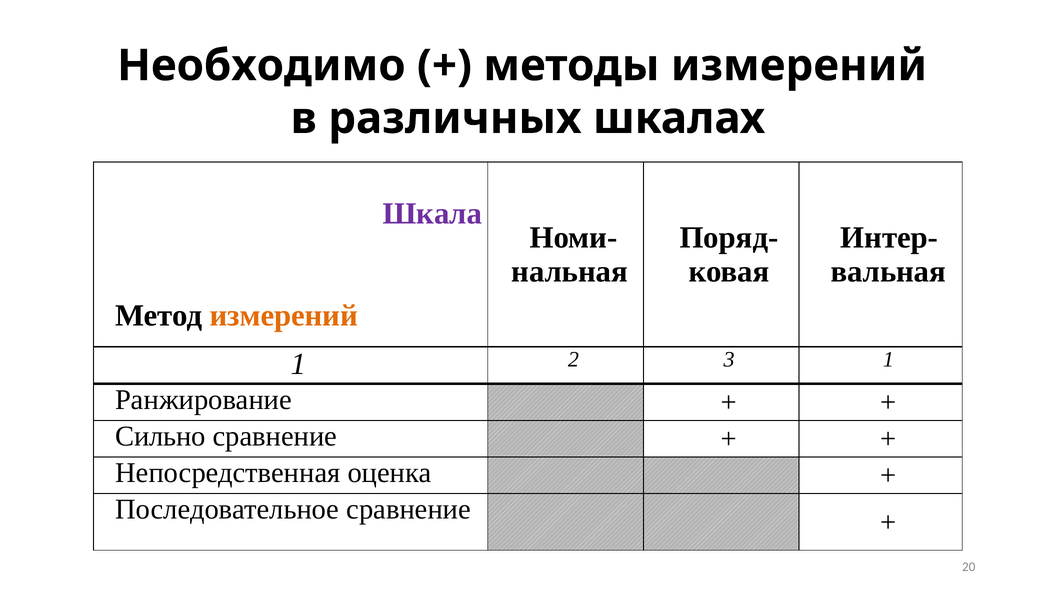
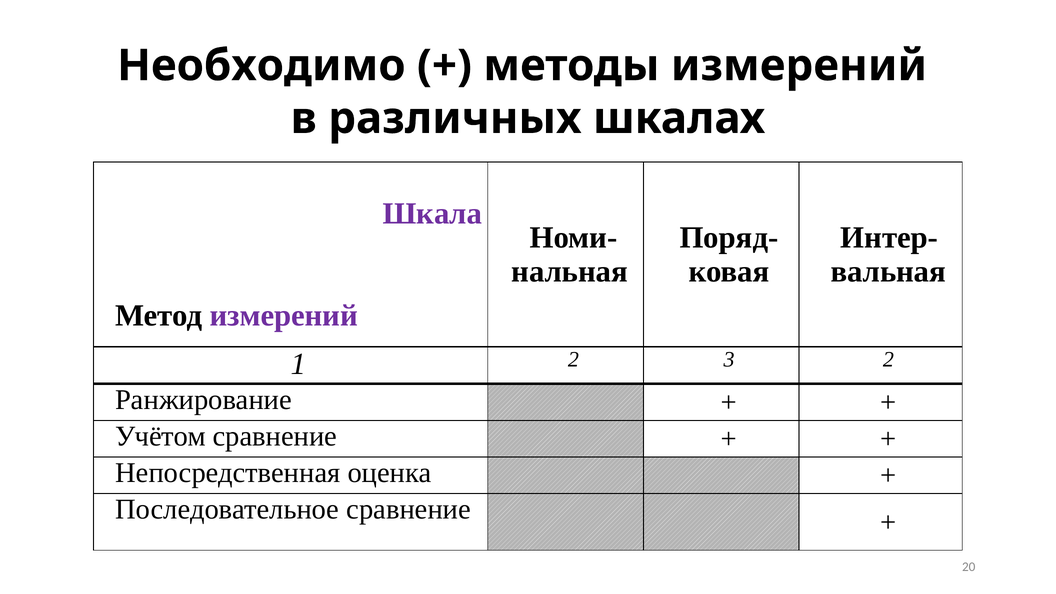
измерений colour: orange -> purple (284, 316)
3 1: 1 -> 2 (888, 359)
Сильно: Сильно -> Учётом (160, 436)
